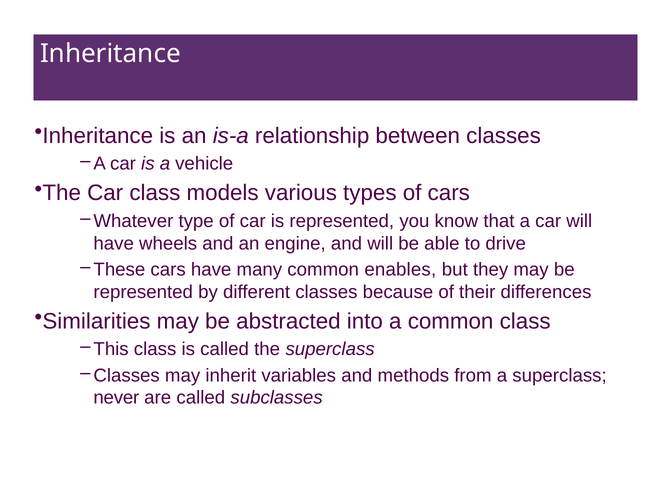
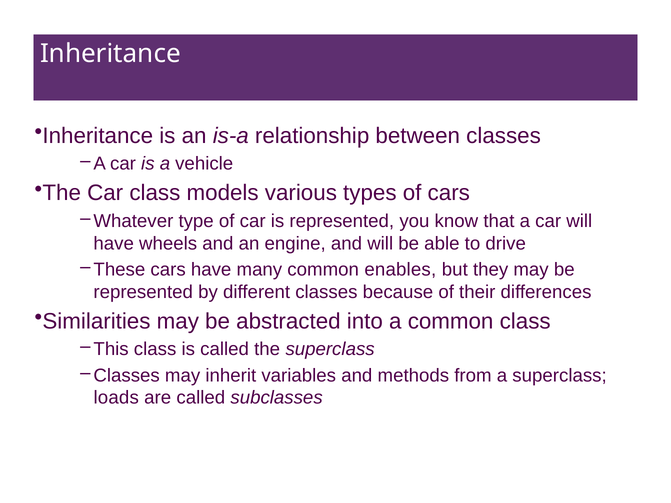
never: never -> loads (116, 398)
